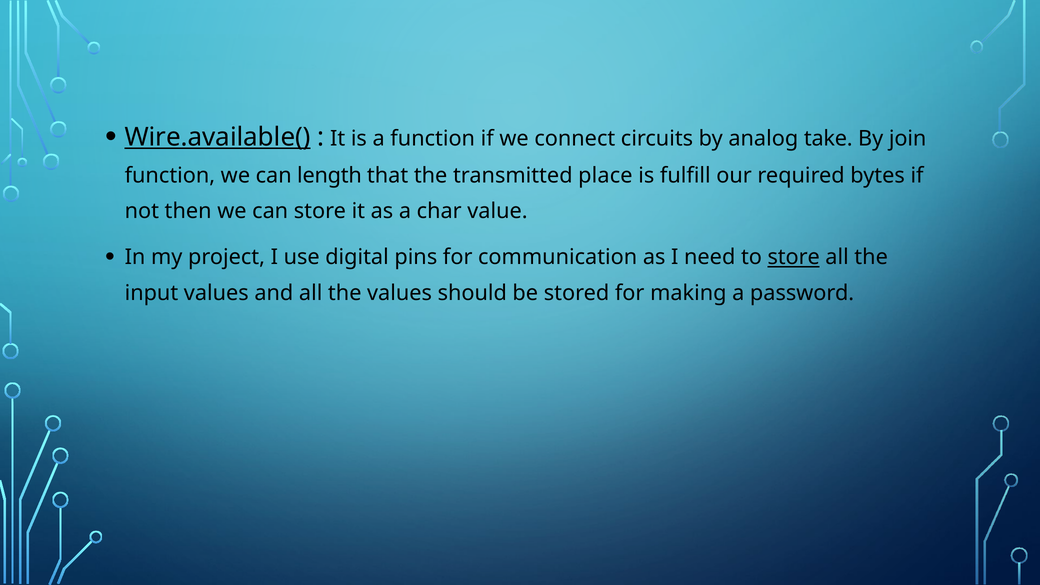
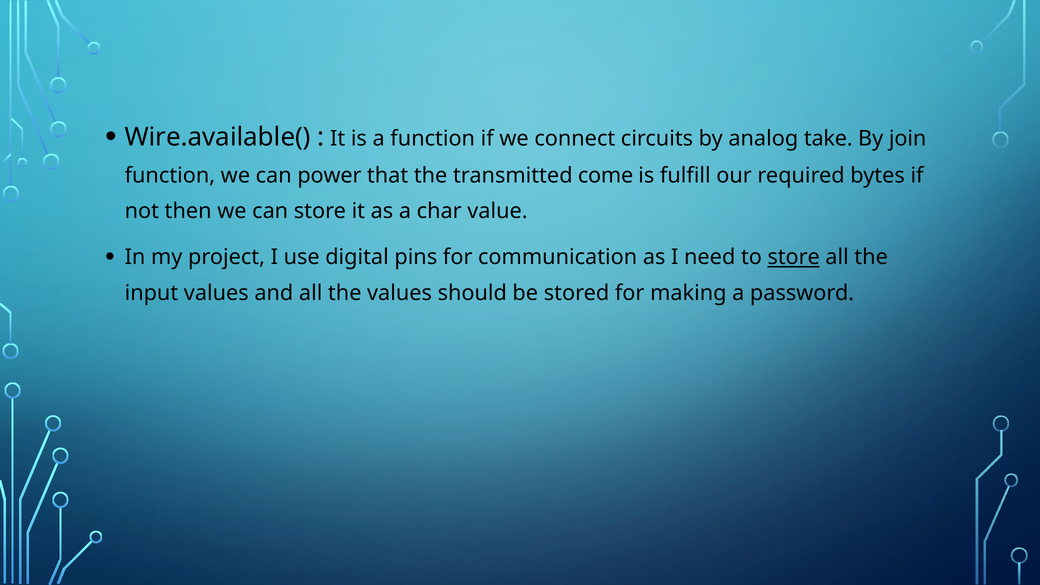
Wire.available( underline: present -> none (218, 137)
length: length -> power (329, 175)
place: place -> come (606, 175)
